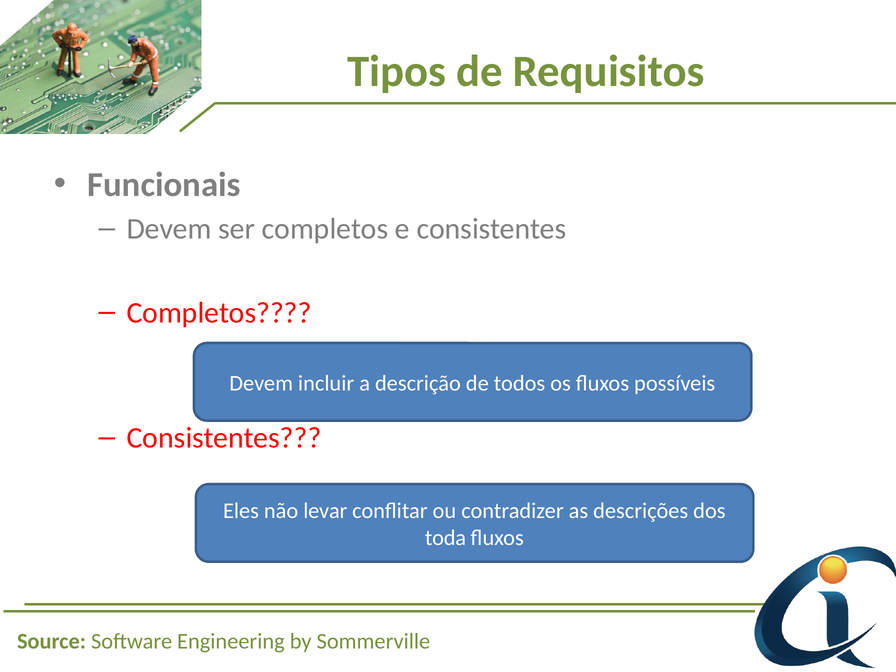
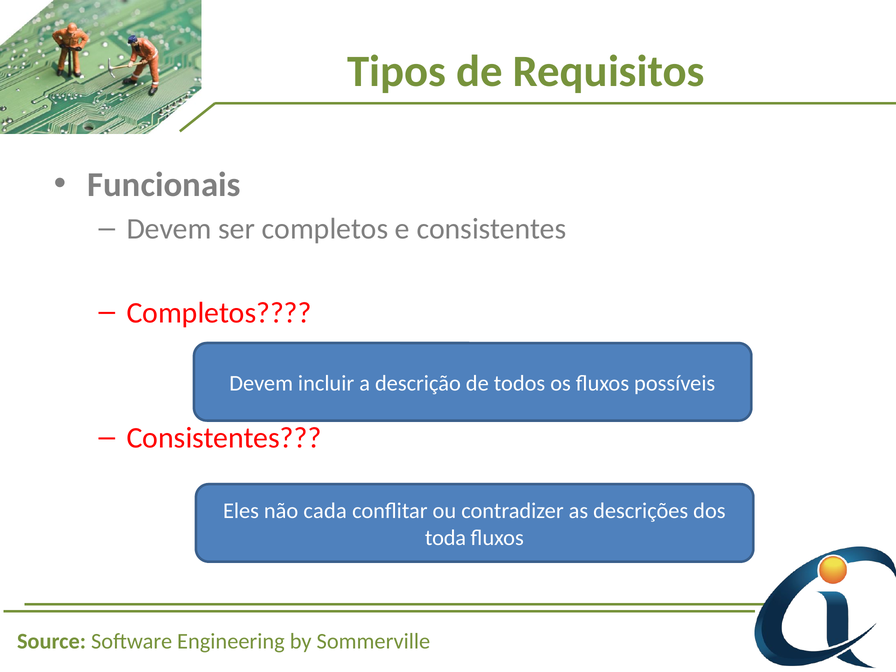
levar: levar -> cada (325, 511)
